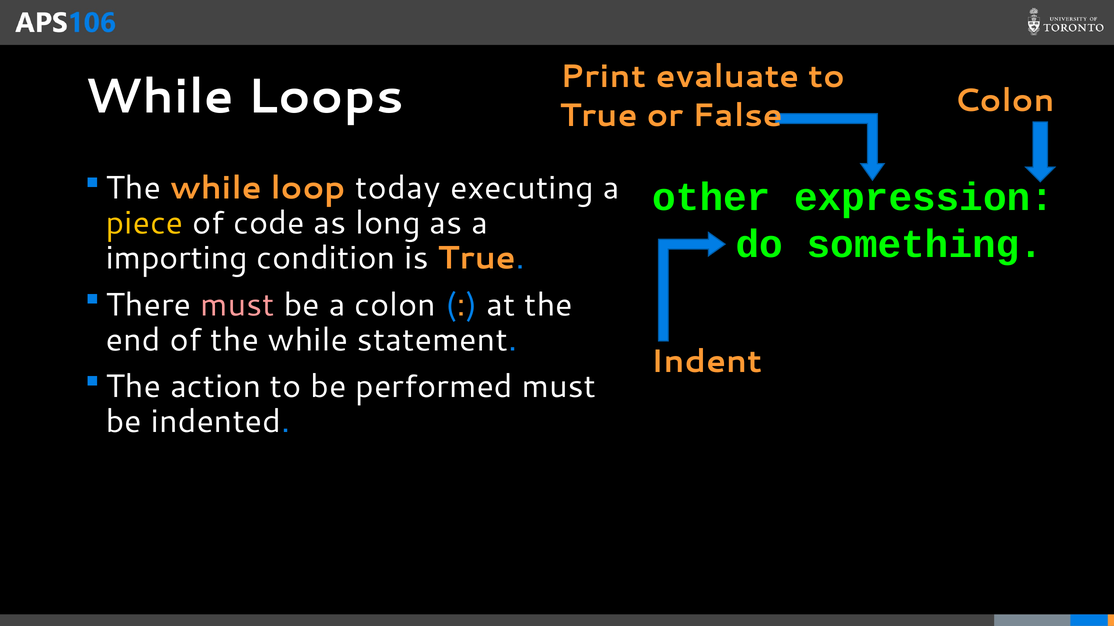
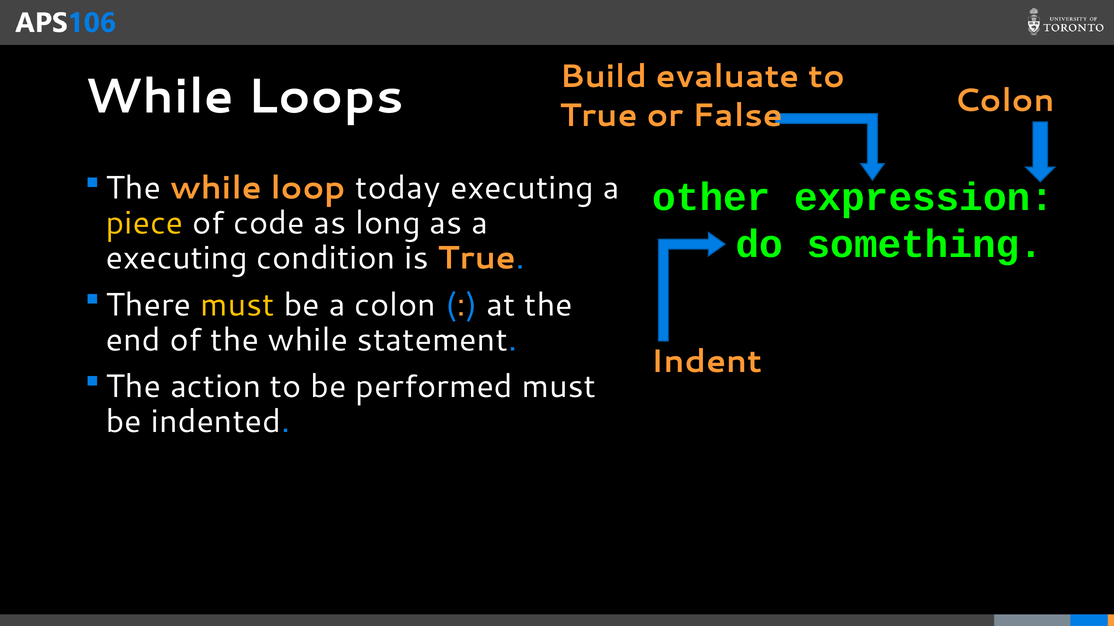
Print: Print -> Build (603, 77)
importing: importing -> executing (177, 259)
must colour: pink -> yellow (237, 305)
